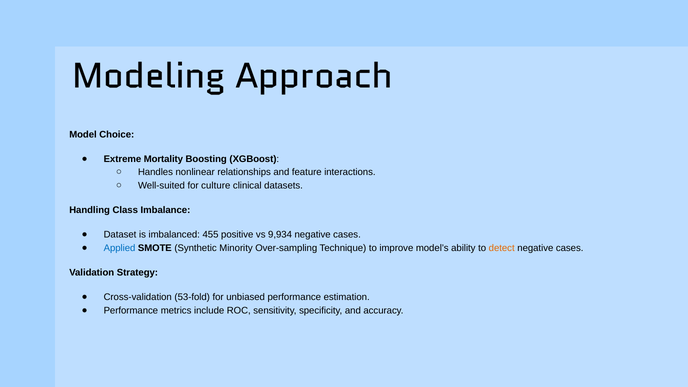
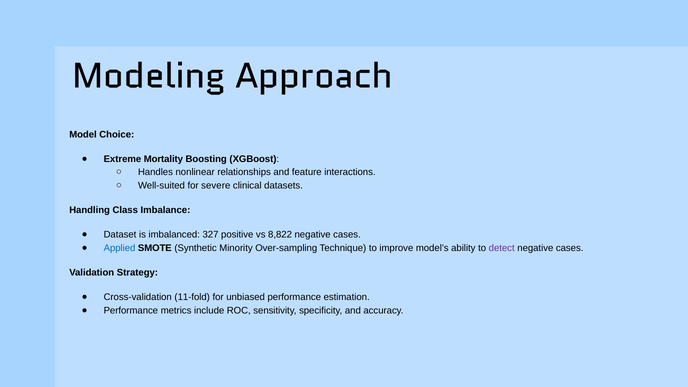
culture: culture -> severe (216, 186)
455: 455 -> 327 (211, 235)
9,934: 9,934 -> 8,822 (280, 235)
detect colour: orange -> purple (502, 248)
53-fold: 53-fold -> 11-fold (192, 297)
